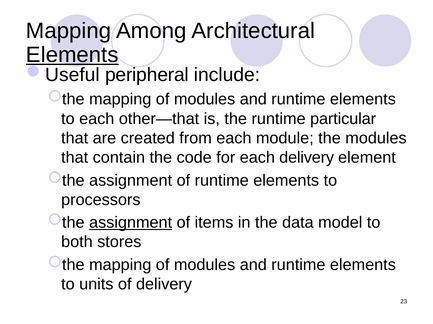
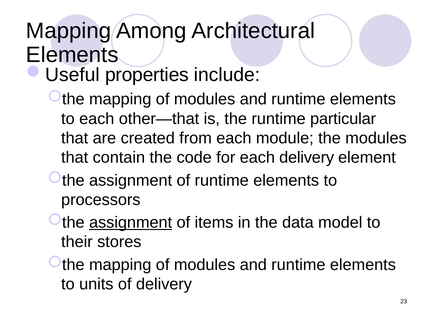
Elements underline: present -> none (72, 55)
peripheral: peripheral -> properties (147, 75)
both: both -> their (77, 243)
